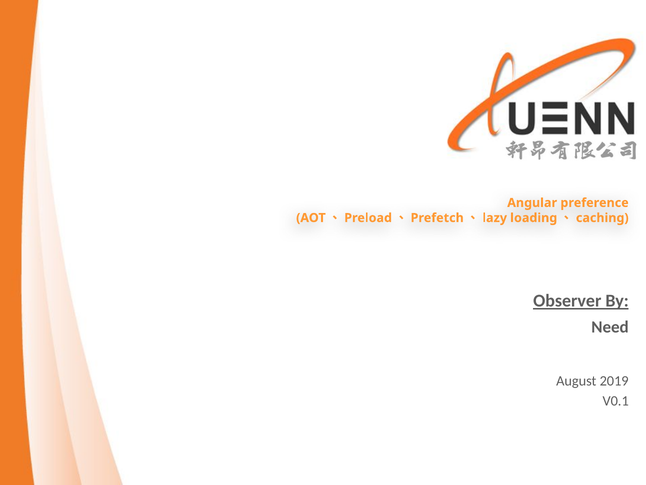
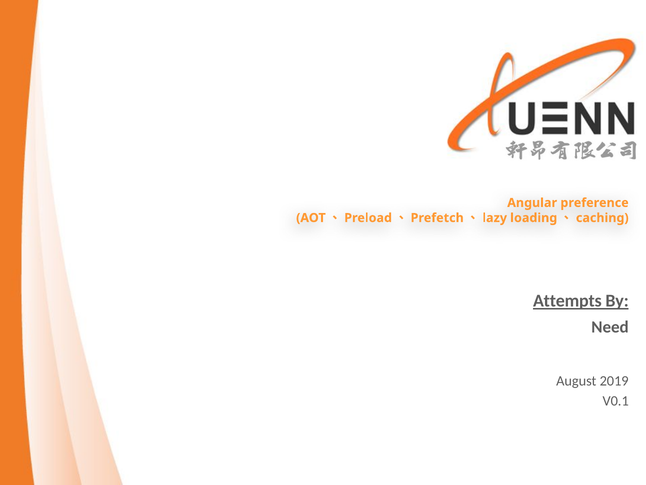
Observer: Observer -> Attempts (567, 301)
